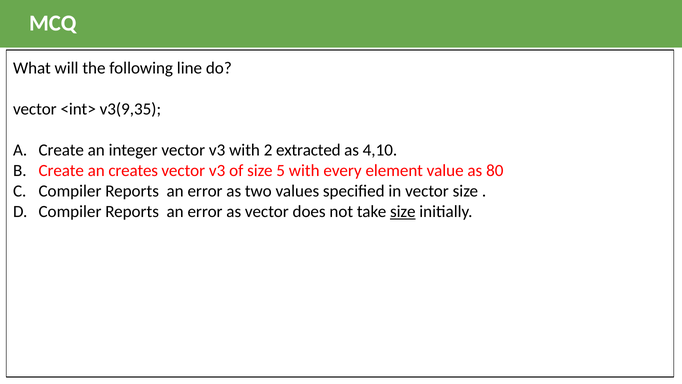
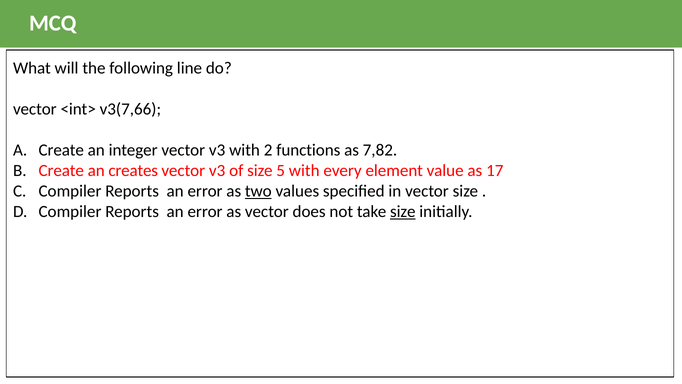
v3(9,35: v3(9,35 -> v3(7,66 (130, 109)
extracted: extracted -> functions (308, 150)
4,10: 4,10 -> 7,82 (380, 150)
80: 80 -> 17 (495, 171)
two underline: none -> present (258, 191)
